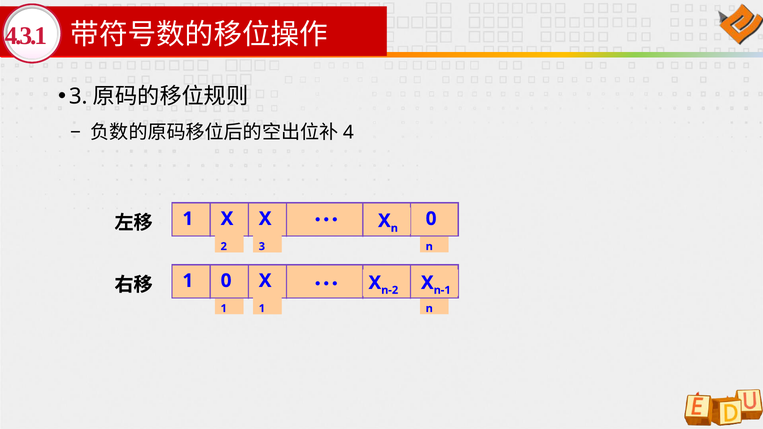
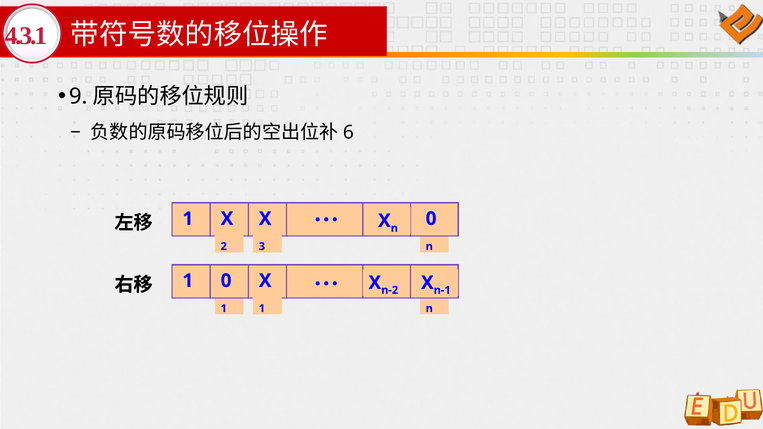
3: 3 -> 9 (78, 97)
4: 4 -> 6 (348, 133)
